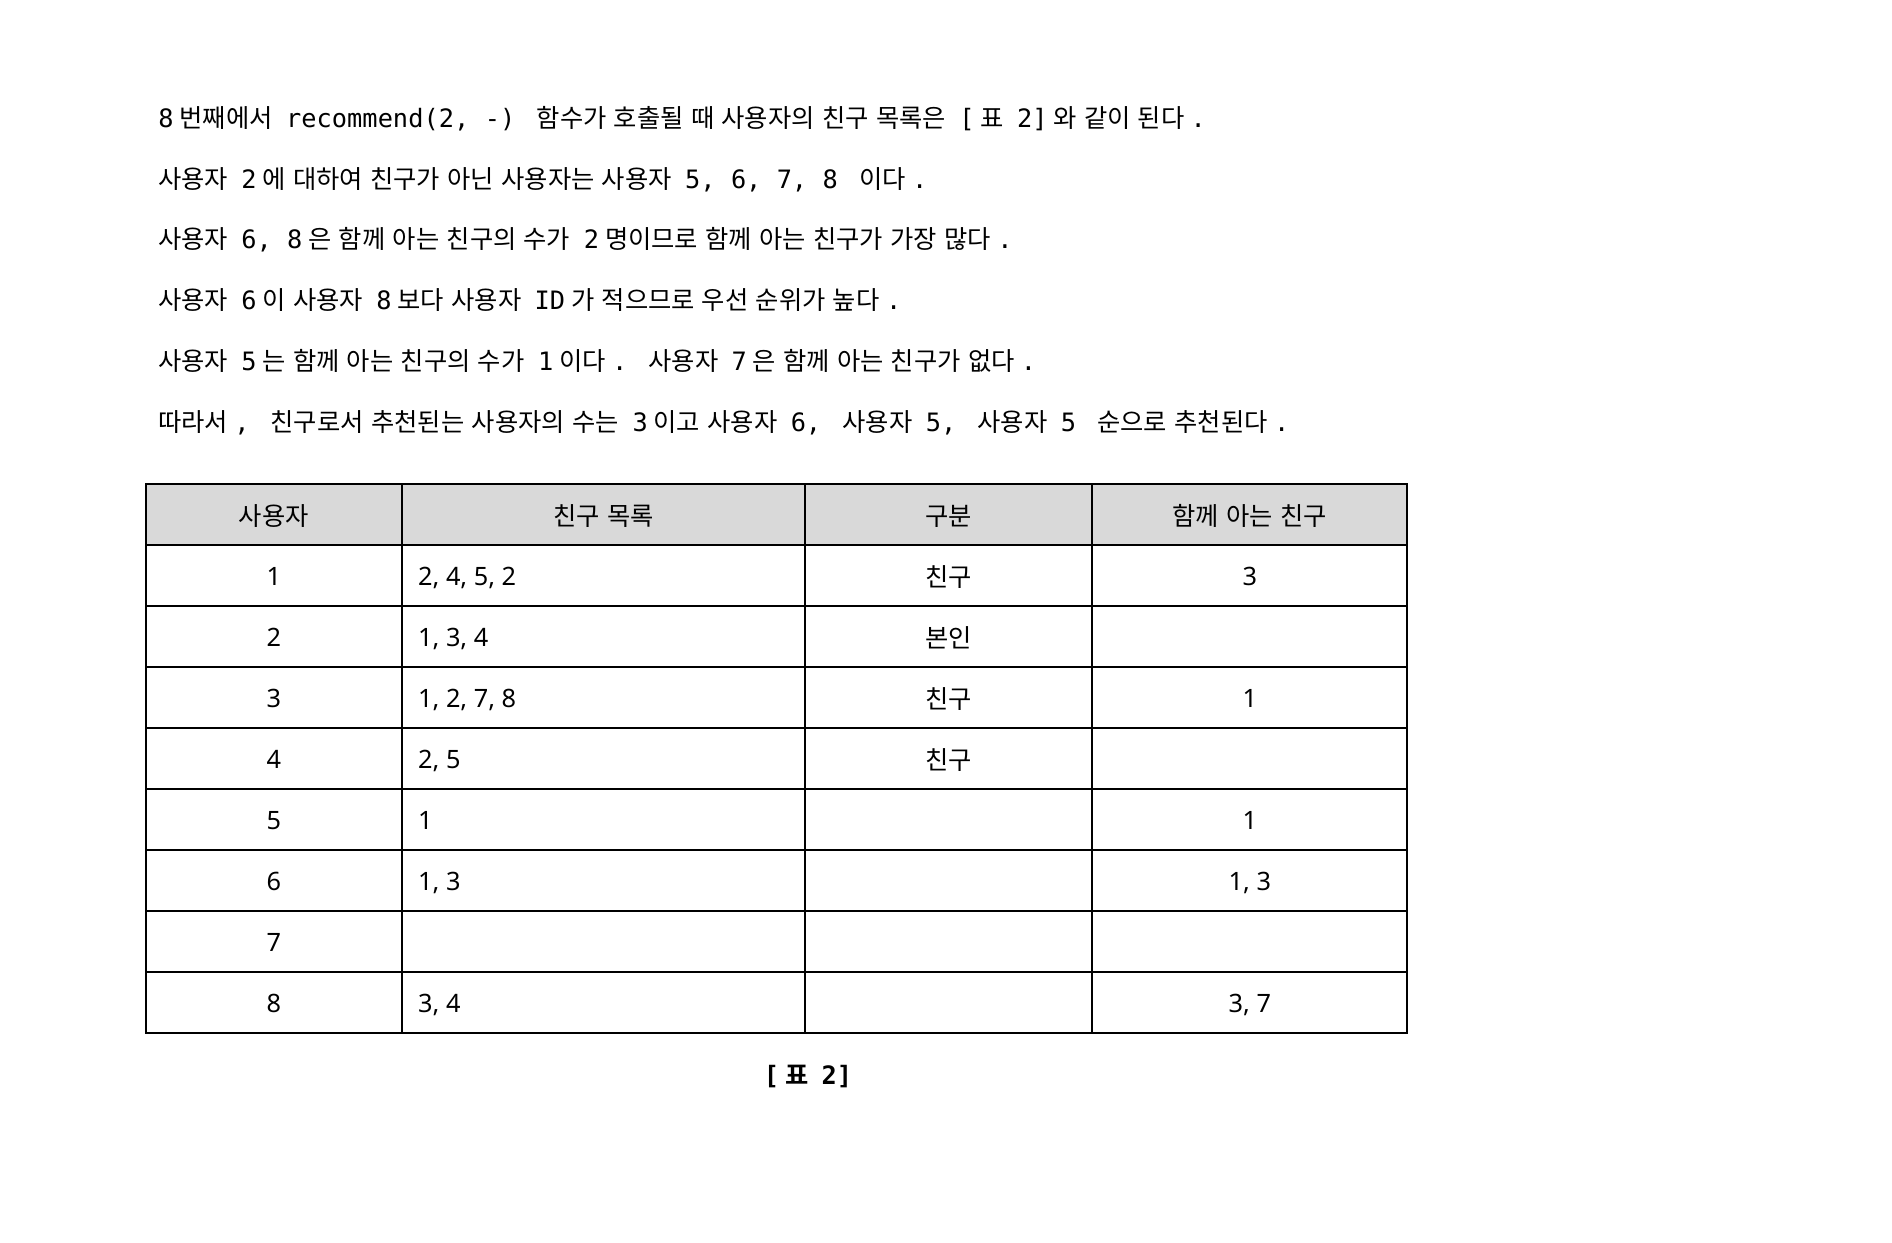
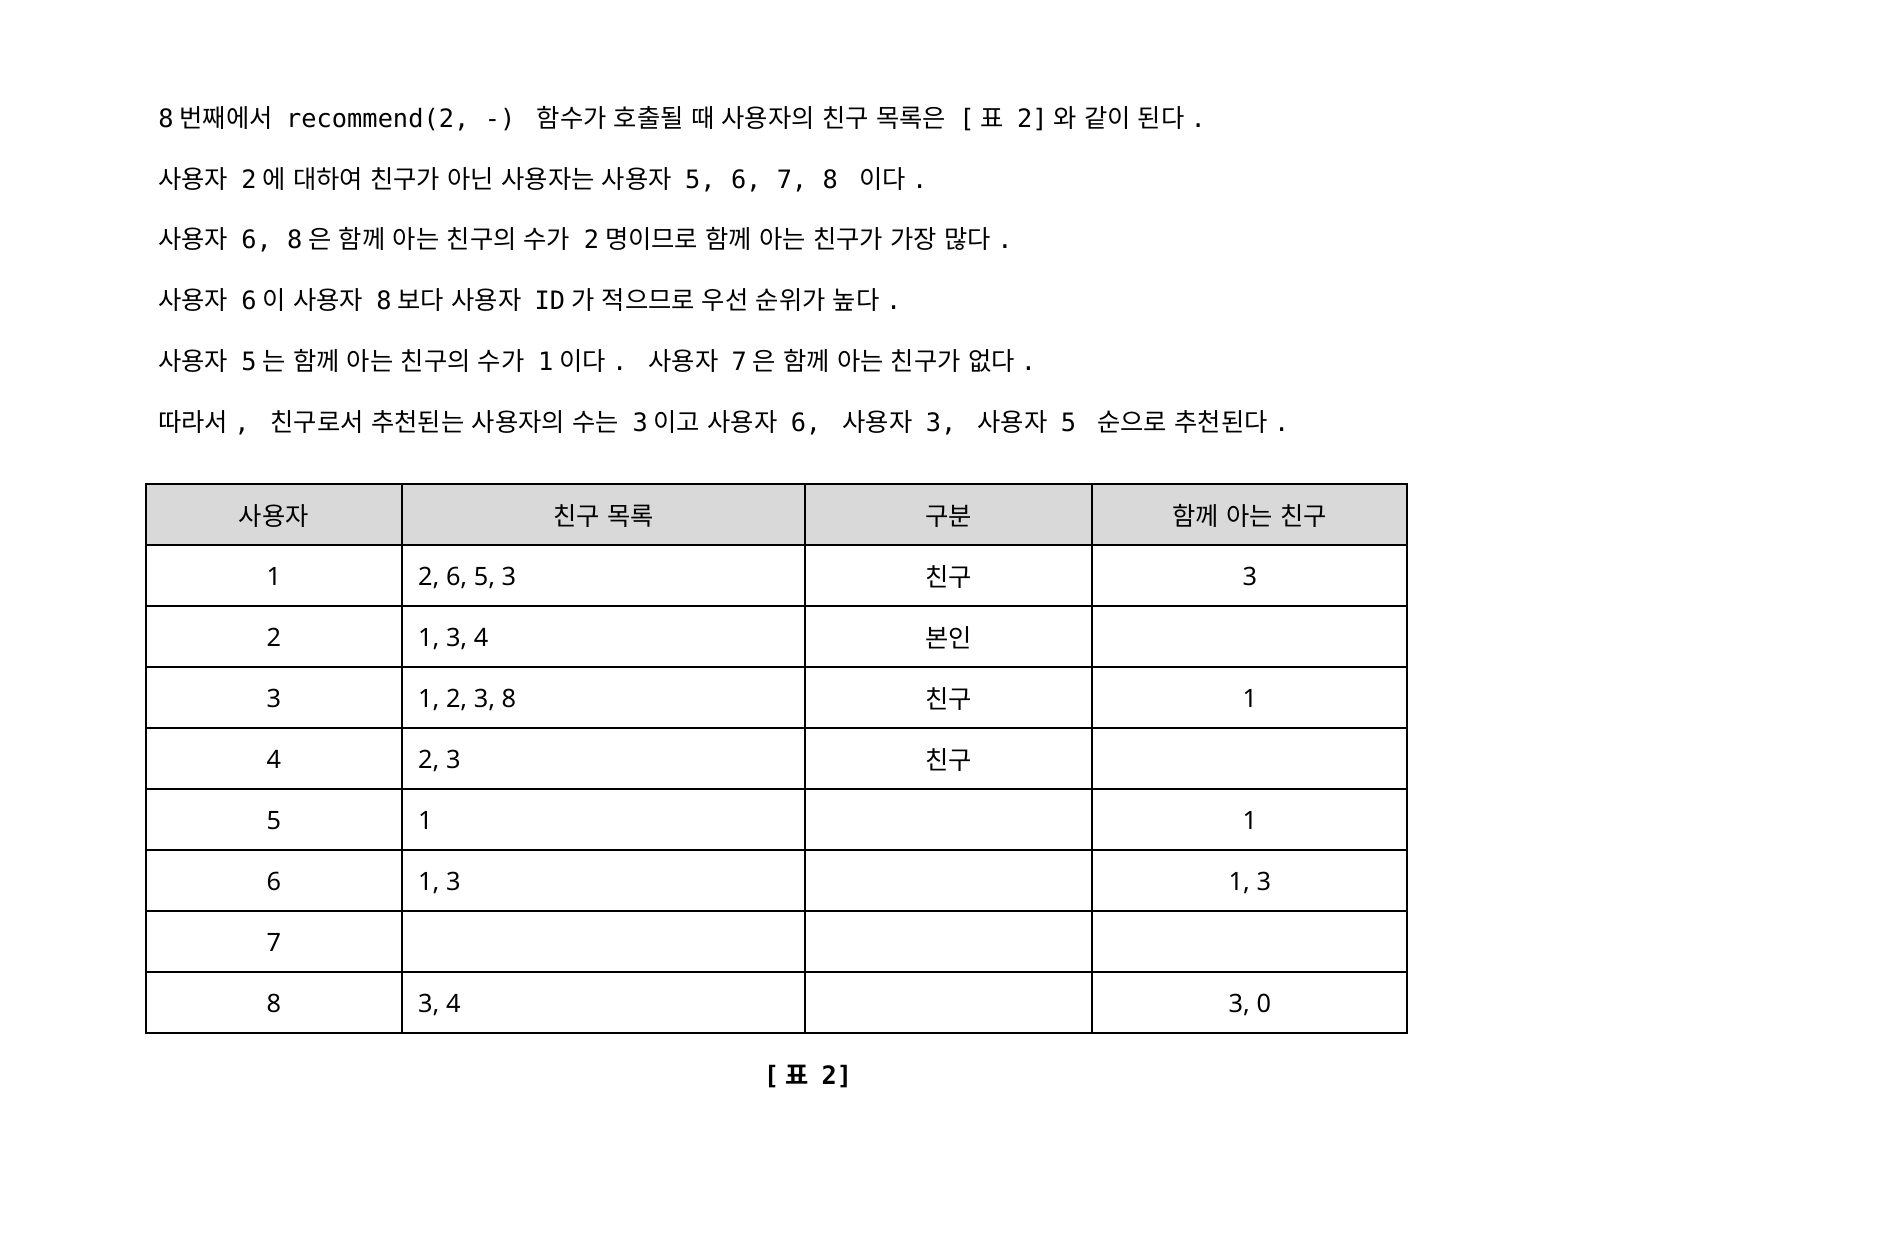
5: 5 -> 3 (941, 423)
2 4: 4 -> 6 (457, 577)
5 2: 2 -> 3 (509, 577)
1 2 7: 7 -> 3 (485, 699)
4 2 5: 5 -> 3 (453, 760)
4 3 7: 7 -> 0 (1264, 1004)
